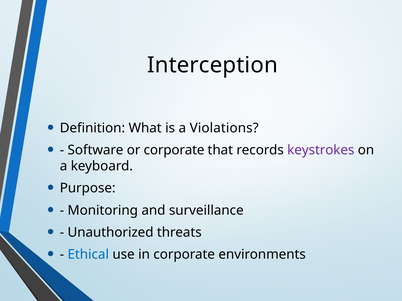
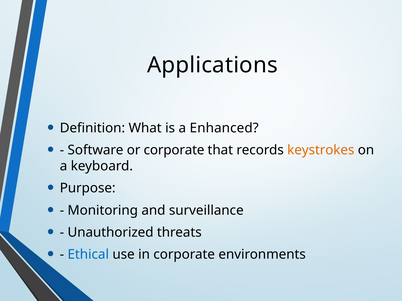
Interception: Interception -> Applications (212, 65)
Violations: Violations -> Enhanced (224, 128)
keystrokes colour: purple -> orange (321, 150)
